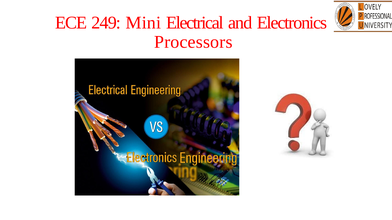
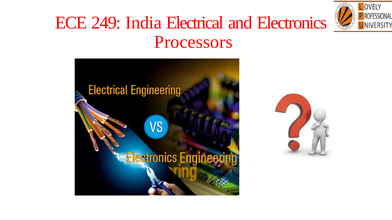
Mini: Mini -> India (144, 23)
